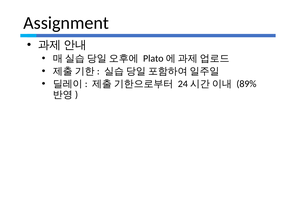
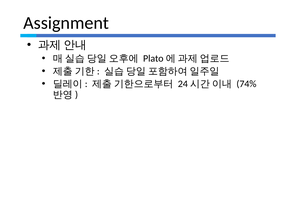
89%: 89% -> 74% (246, 84)
